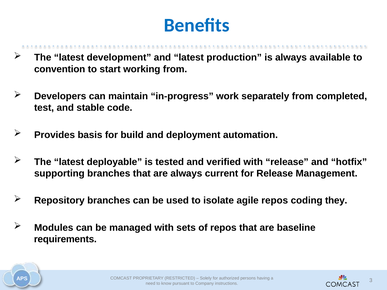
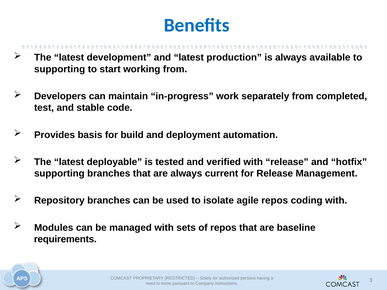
convention: convention -> supporting (60, 69)
coding they: they -> with (336, 201)
